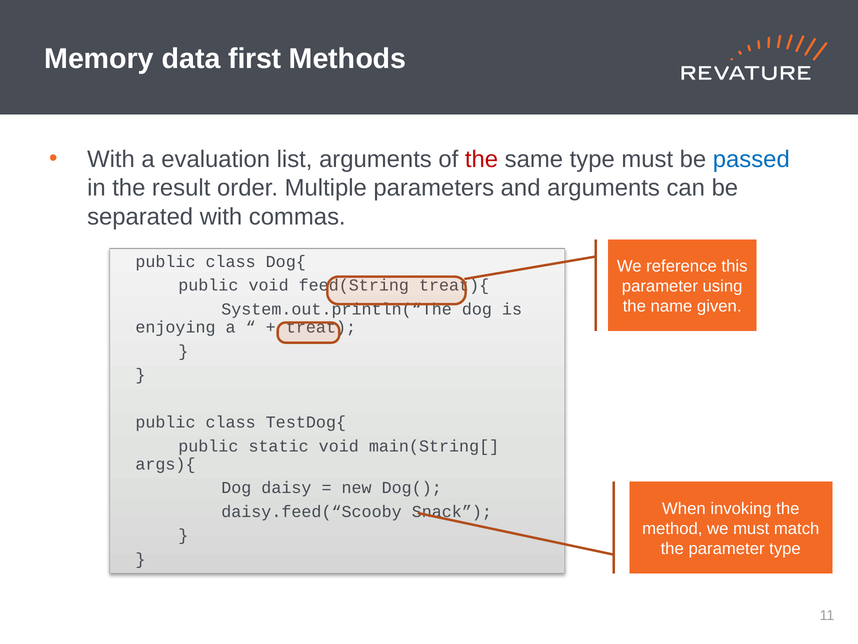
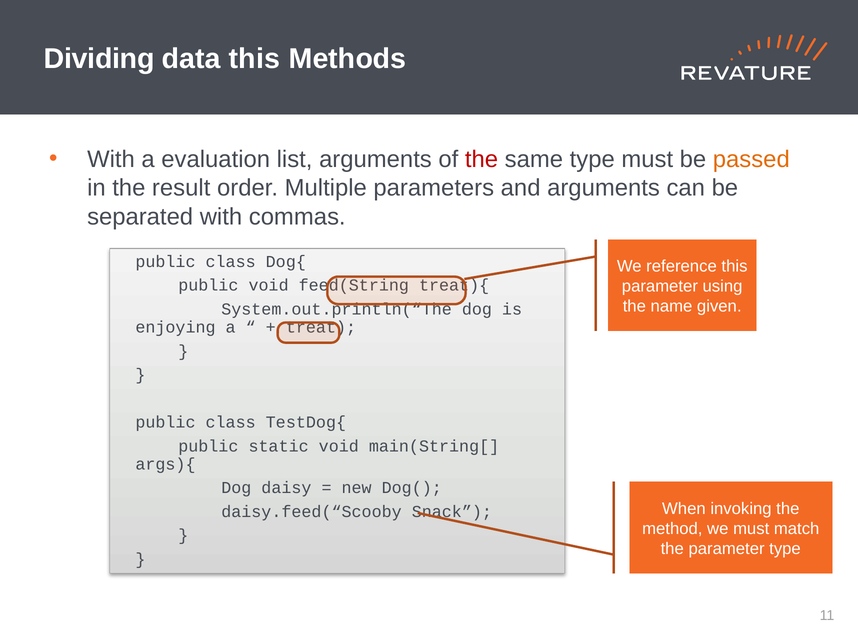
Memory: Memory -> Dividing (99, 59)
data first: first -> this (254, 59)
passed colour: blue -> orange (751, 159)
